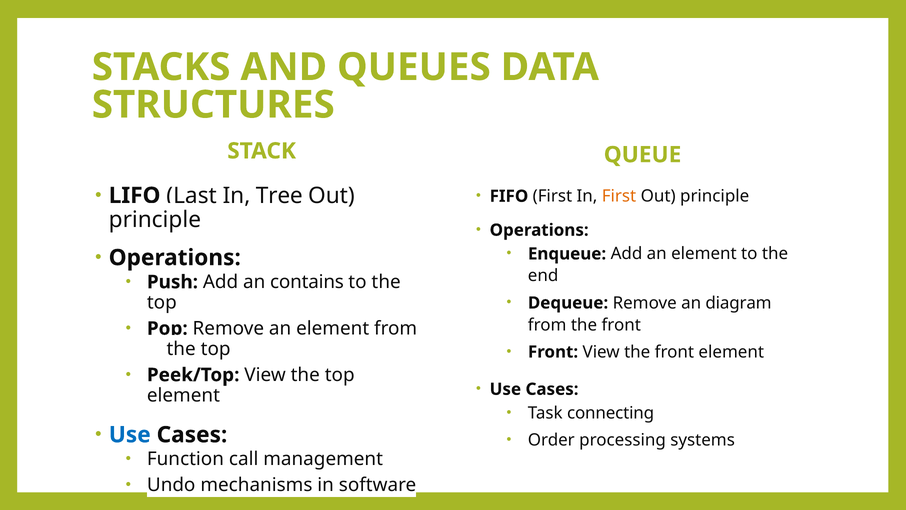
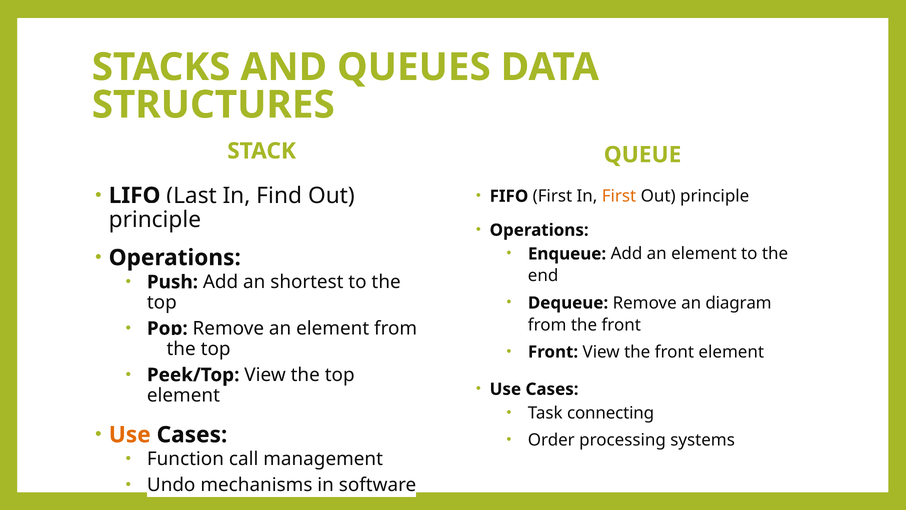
Tree: Tree -> Find (279, 195)
contains: contains -> shortest (307, 282)
Use colour: blue -> orange (130, 434)
